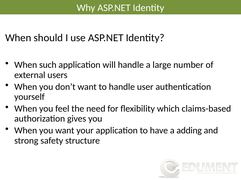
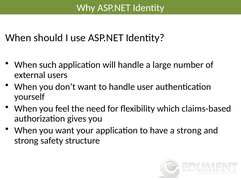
a adding: adding -> strong (189, 131)
